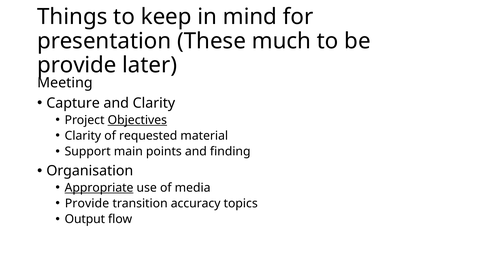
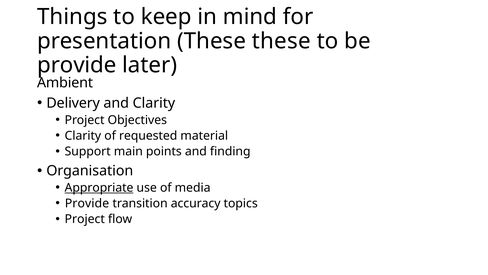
These much: much -> these (281, 41)
Meeting: Meeting -> Ambient (65, 83)
Capture: Capture -> Delivery (73, 103)
Objectives underline: present -> none (137, 120)
Output: Output -> Project (85, 219)
